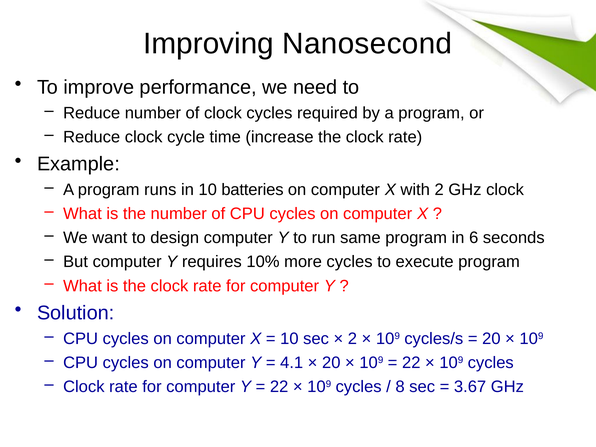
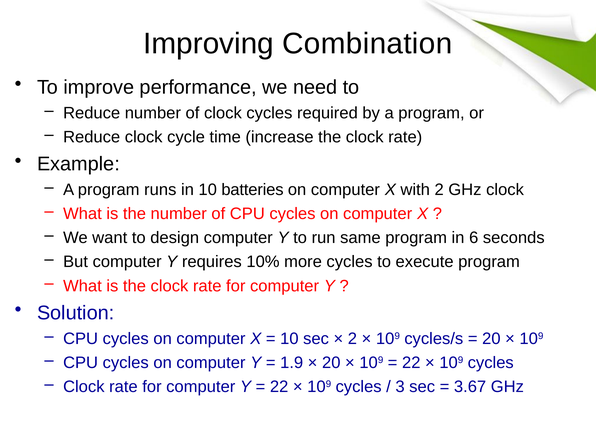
Nanosecond: Nanosecond -> Combination (367, 44)
4.1: 4.1 -> 1.9 (292, 363)
8: 8 -> 3 (400, 387)
